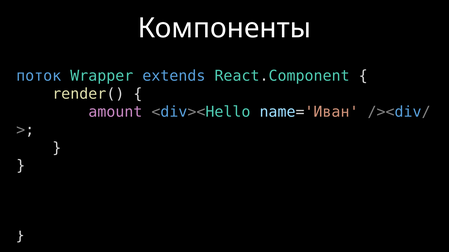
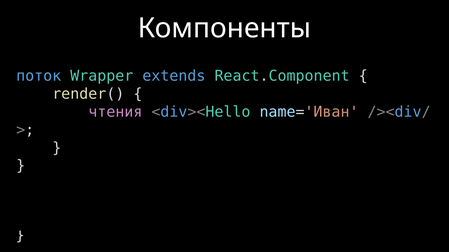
amount: amount -> чтения (115, 112)
